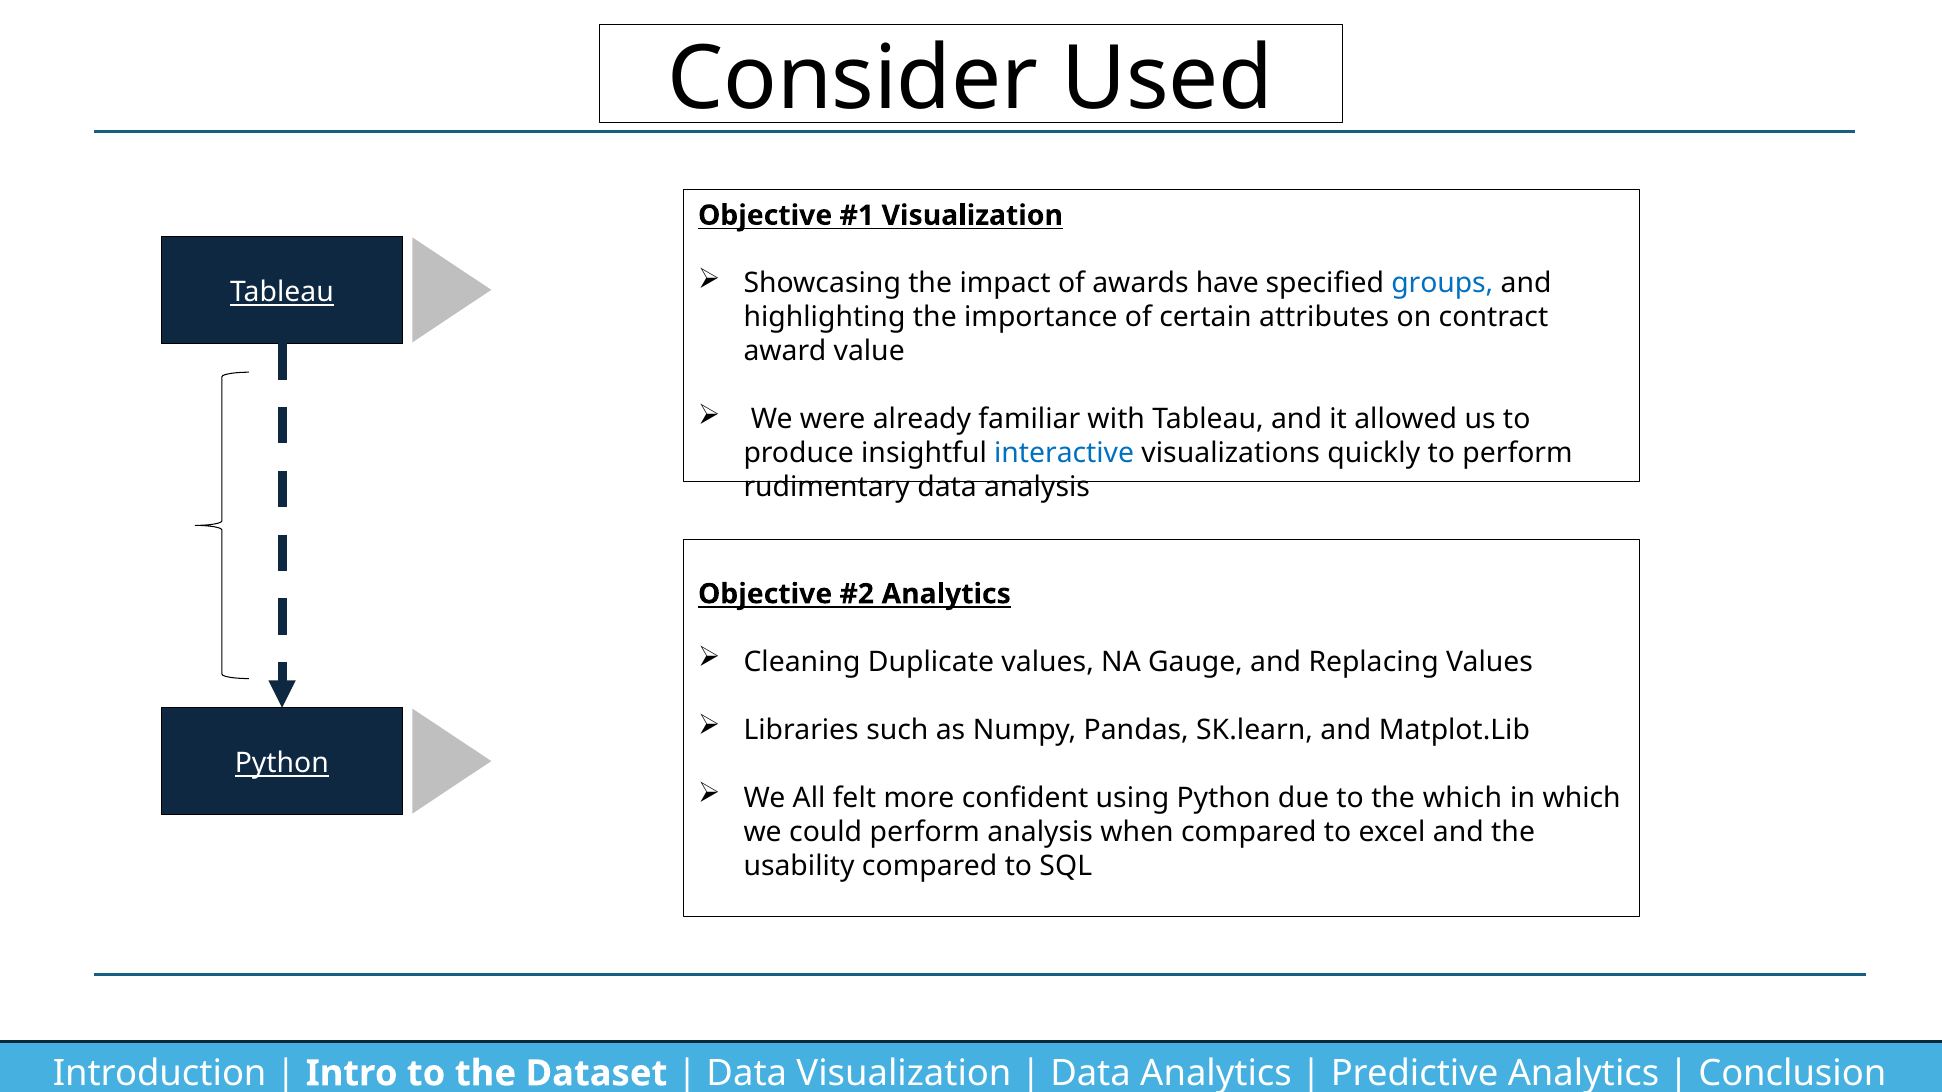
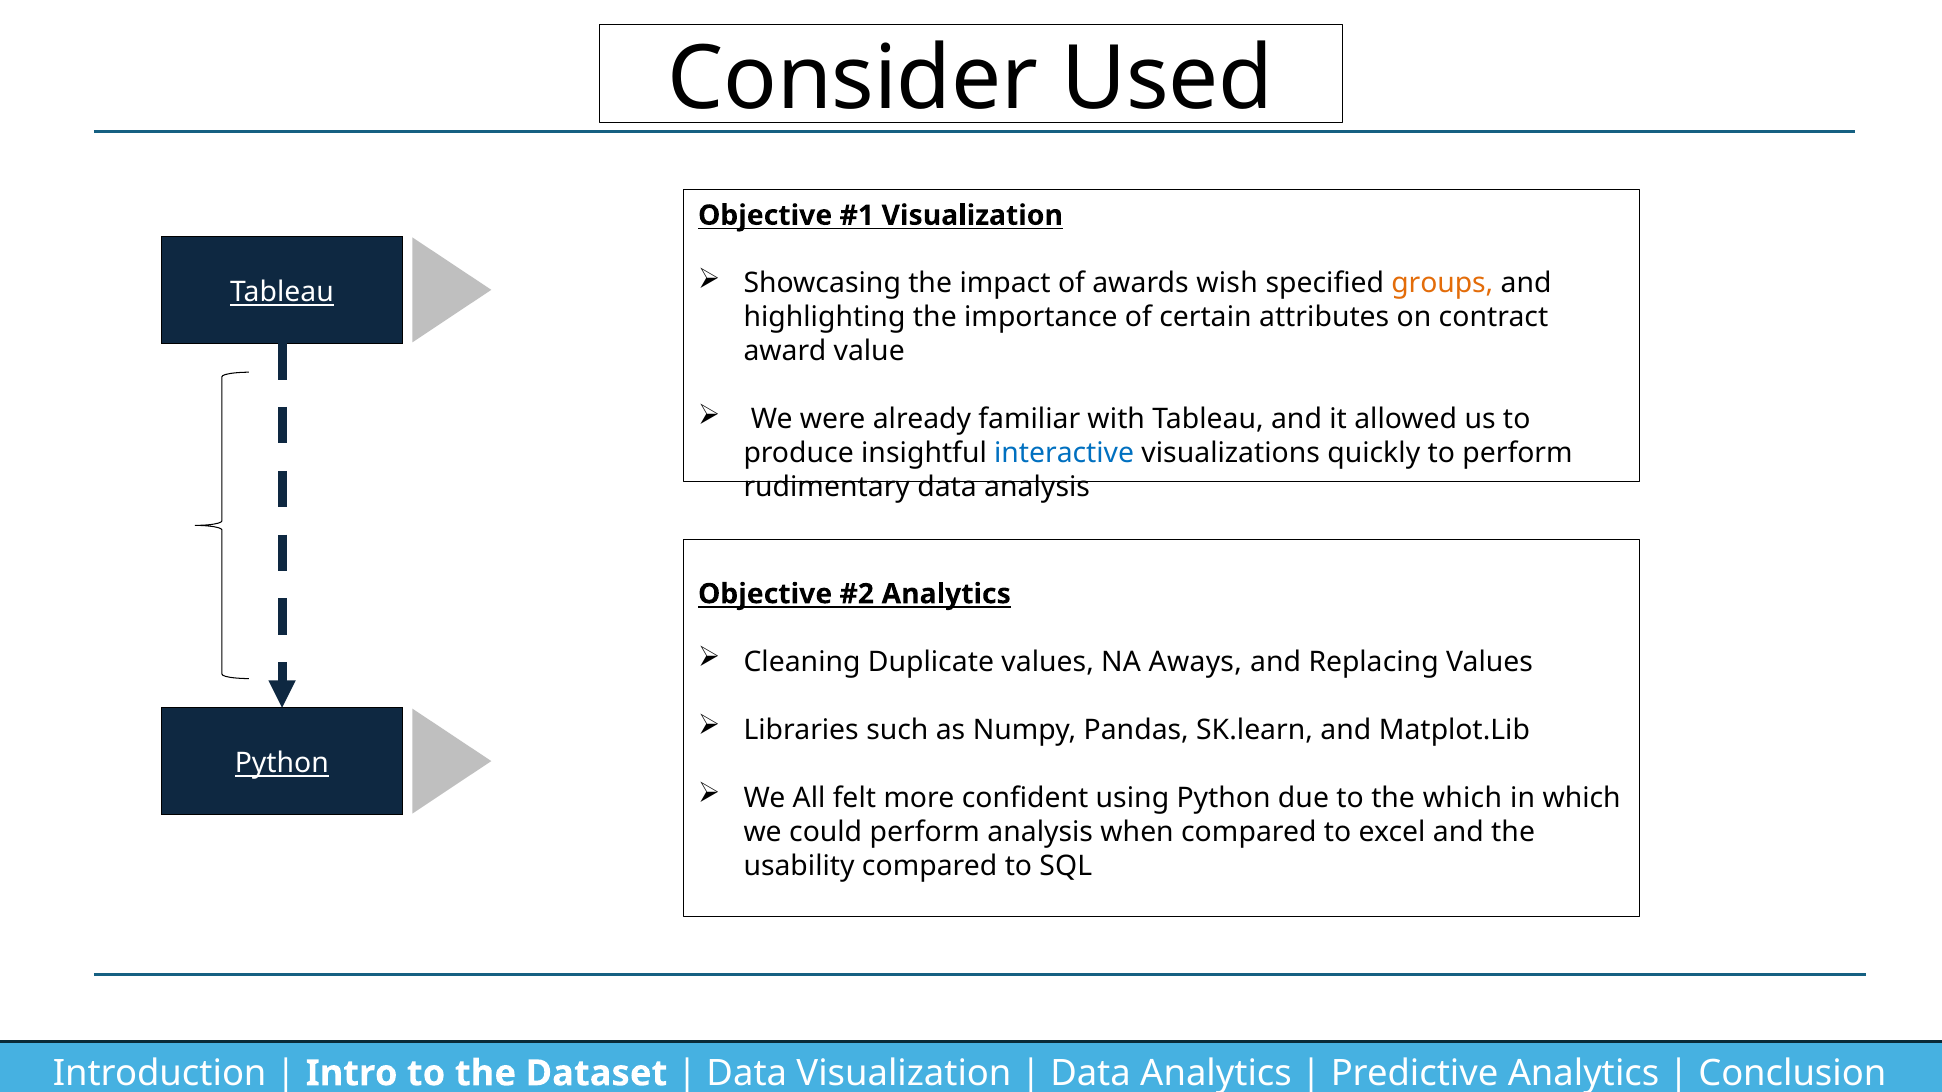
have: have -> wish (1227, 283)
groups colour: blue -> orange (1442, 283)
Gauge: Gauge -> Aways (1195, 662)
